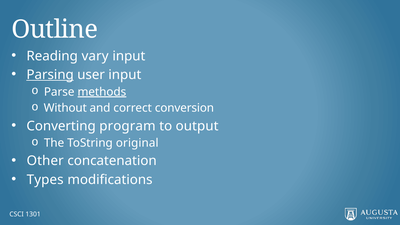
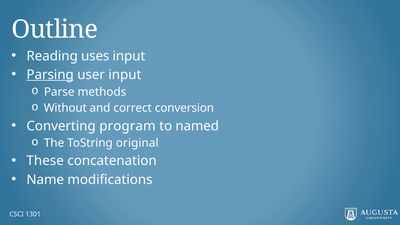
vary: vary -> uses (95, 56)
methods underline: present -> none (102, 92)
output: output -> named (197, 126)
Other: Other -> These (45, 161)
Types: Types -> Name (45, 180)
